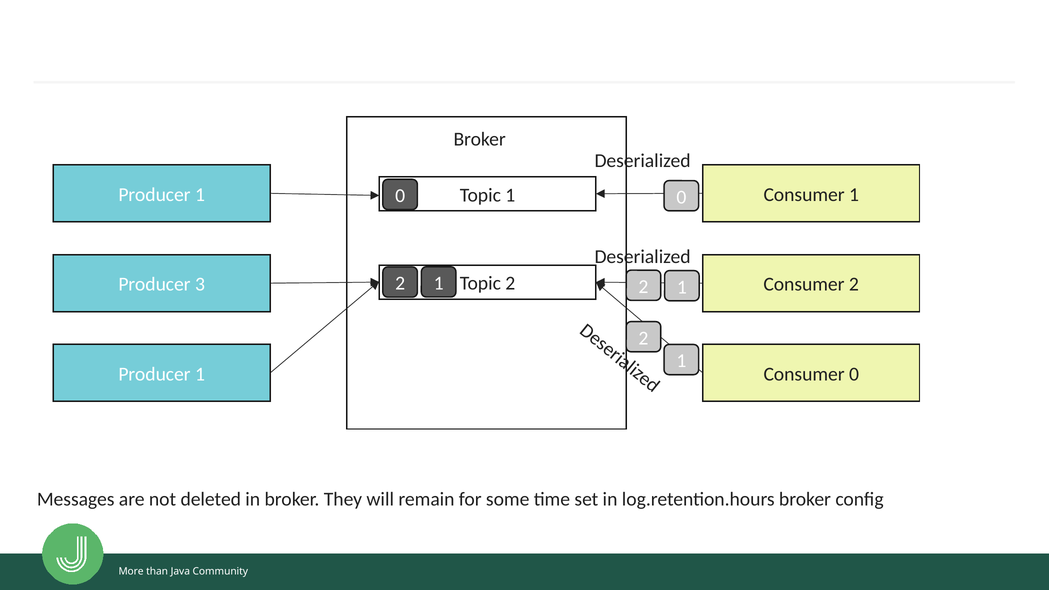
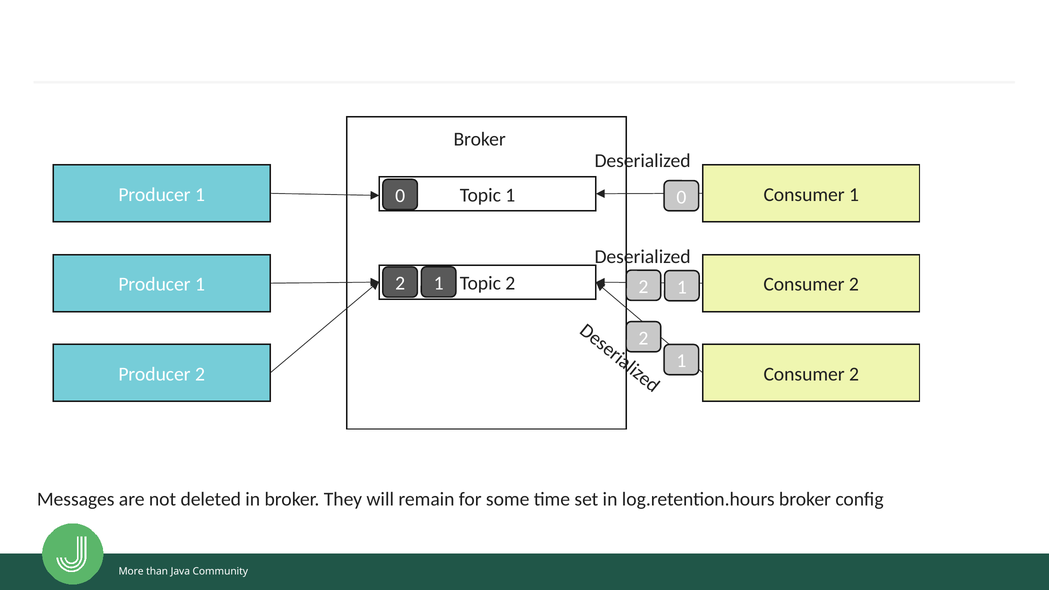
3: 3 -> 1 (200, 285)
1: 1 -> 2 (200, 374)
0: 0 -> 2 (854, 374)
